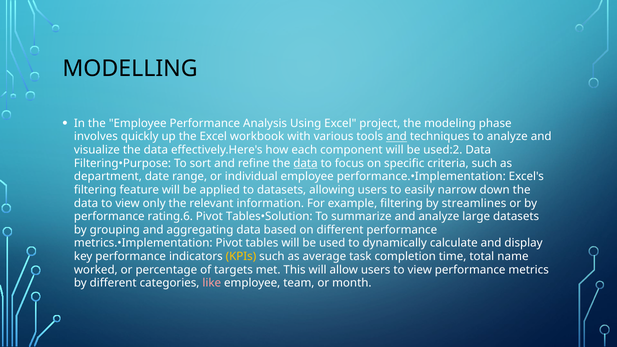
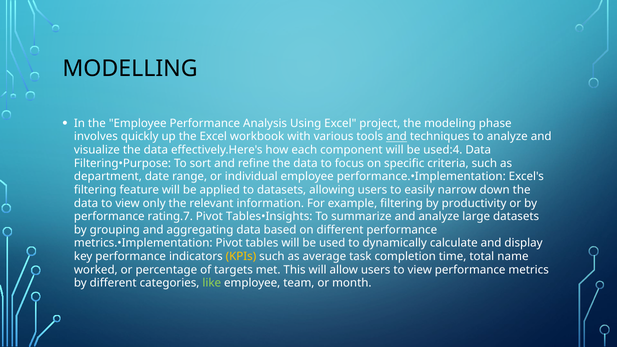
used:2: used:2 -> used:4 (443, 150)
data underline: present -> none (305, 163)
streamlines: streamlines -> productivity (474, 203)
rating.6: rating.6 -> rating.7 (170, 217)
Tables•Solution: Tables•Solution -> Tables•Insights (269, 217)
like colour: pink -> light green (212, 283)
